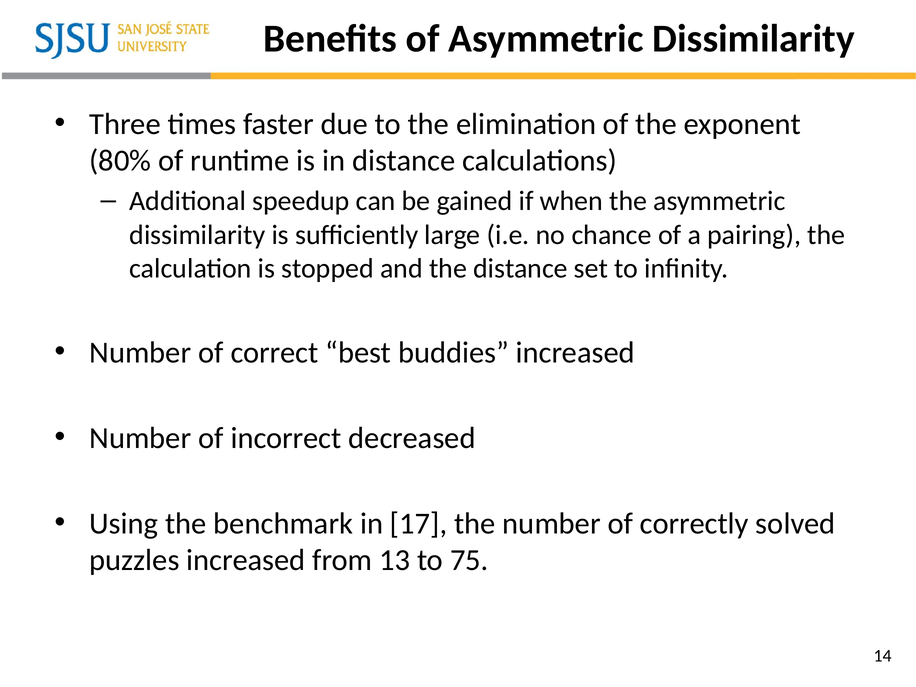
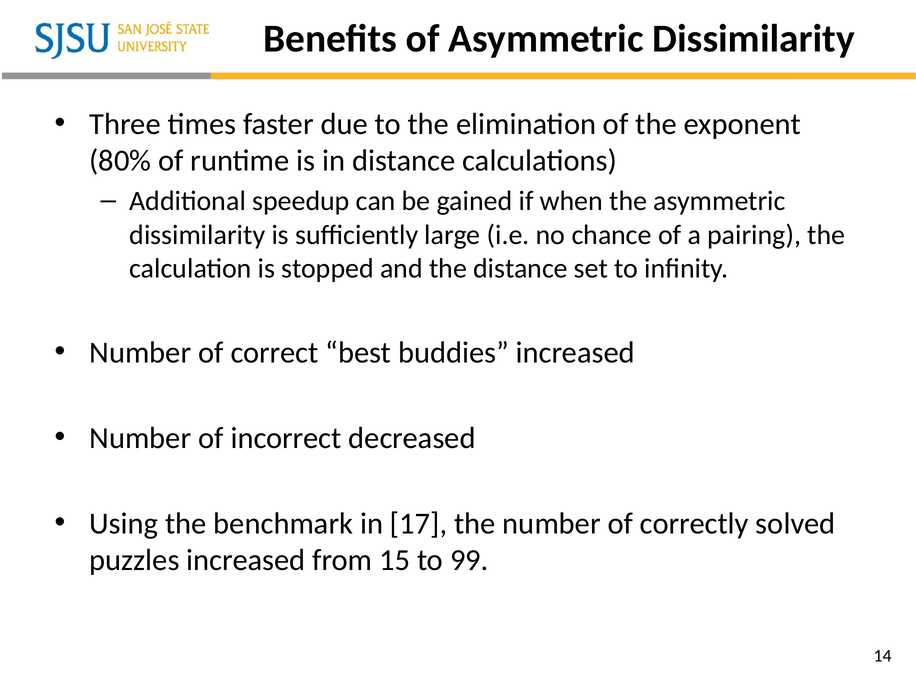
13: 13 -> 15 (395, 560)
75: 75 -> 99 (469, 560)
